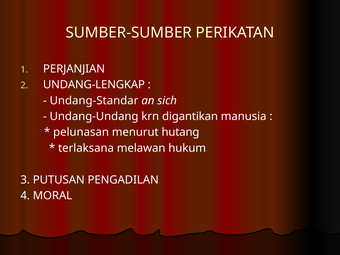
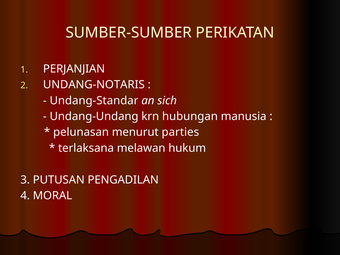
UNDANG-LENGKAP: UNDANG-LENGKAP -> UNDANG-NOTARIS (94, 85)
digantikan: digantikan -> hubungan (190, 116)
hutang: hutang -> parties (180, 132)
